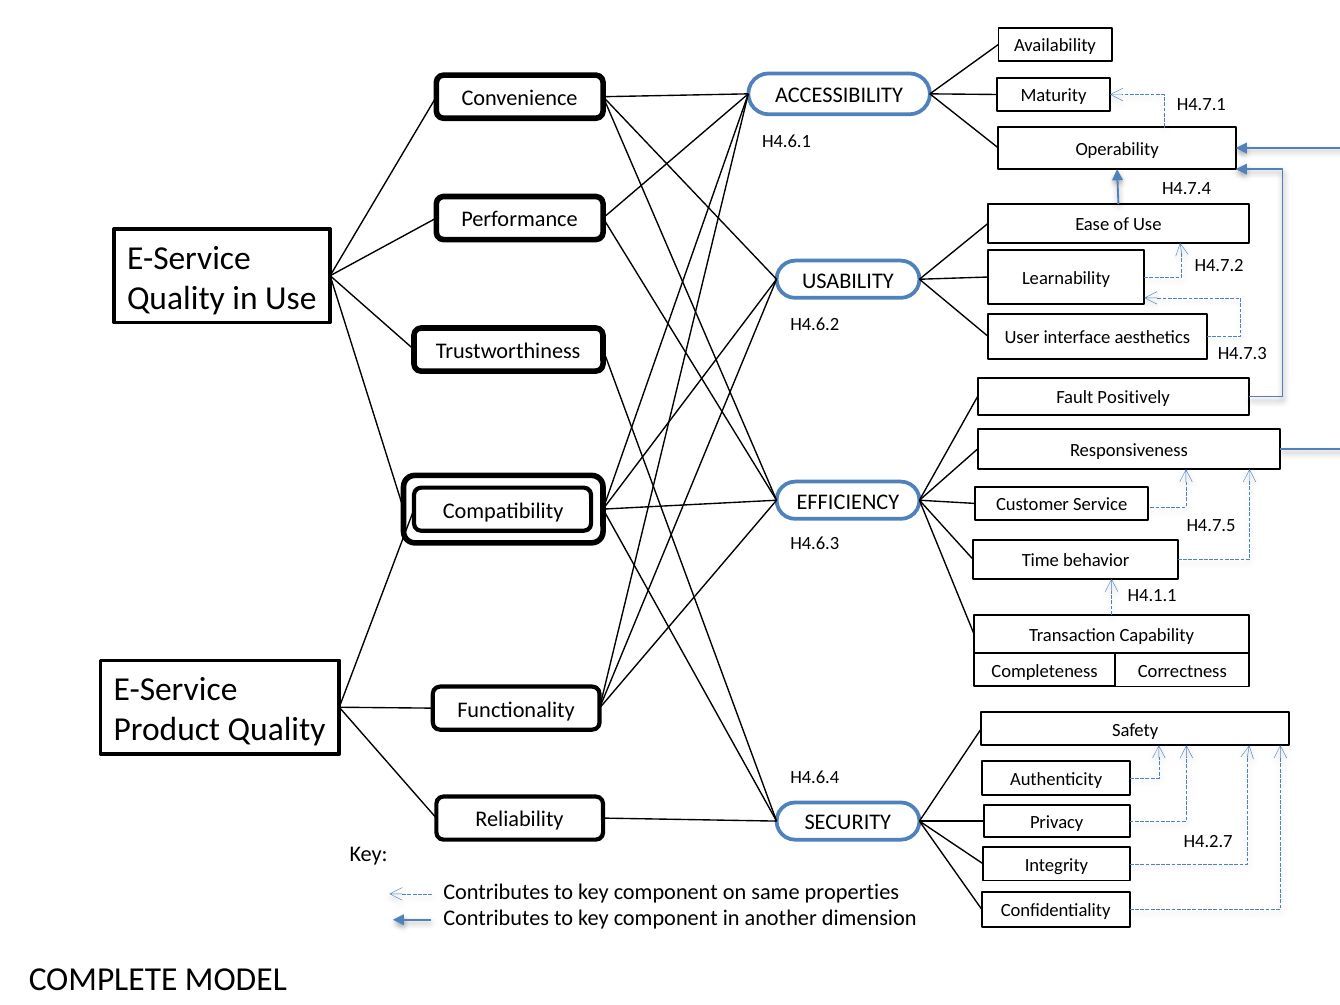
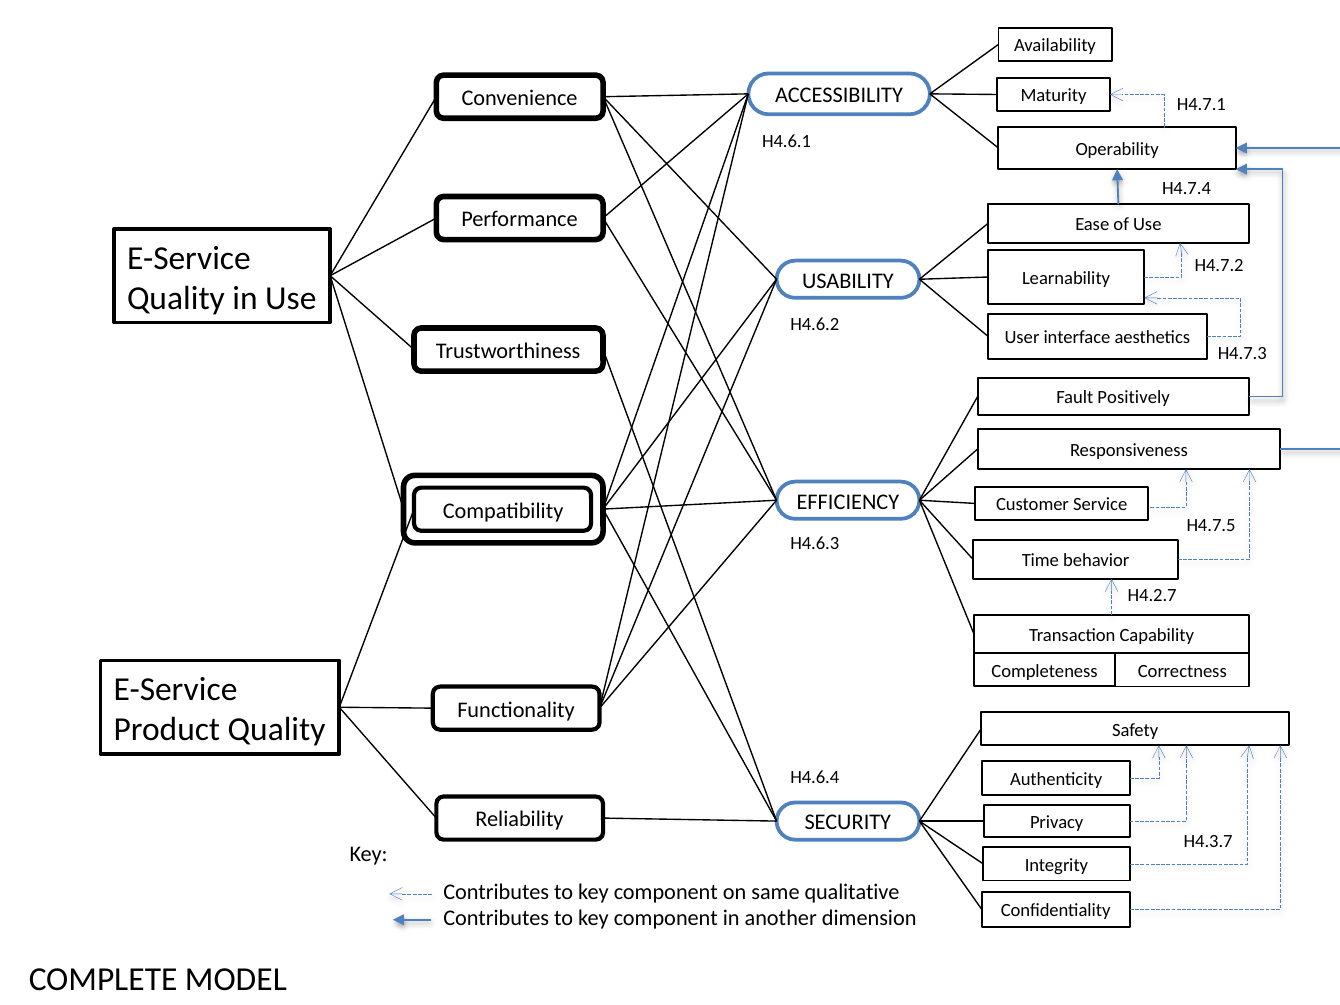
H4.1.1: H4.1.1 -> H4.2.7 (1152, 596)
H4.2.7: H4.2.7 -> H4.3.7 (1208, 842)
properties: properties -> qualitative (852, 892)
